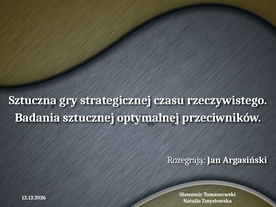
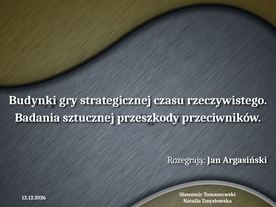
Sztuczna: Sztuczna -> Budynki (33, 100)
optymalnej: optymalnej -> przeszkody (148, 118)
